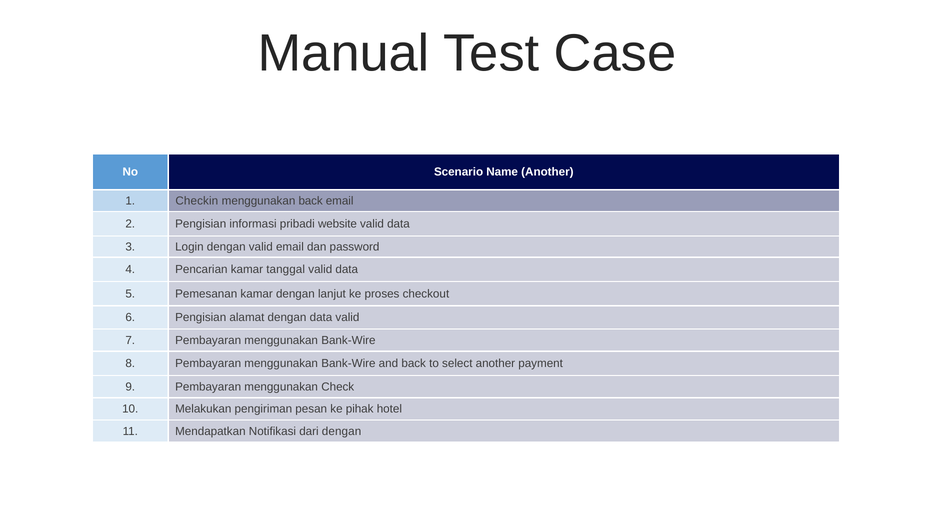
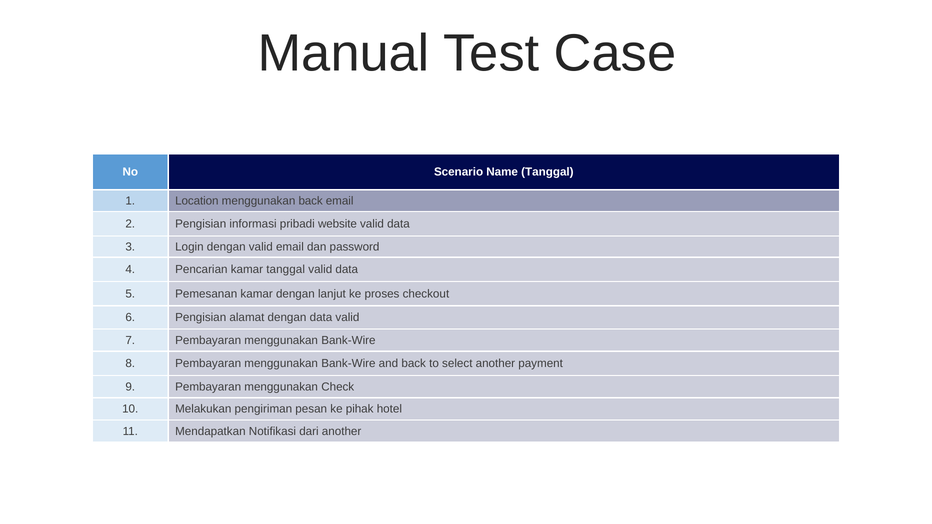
Name Another: Another -> Tanggal (547, 172)
Checkin: Checkin -> Location (197, 201)
dari dengan: dengan -> another (342, 432)
